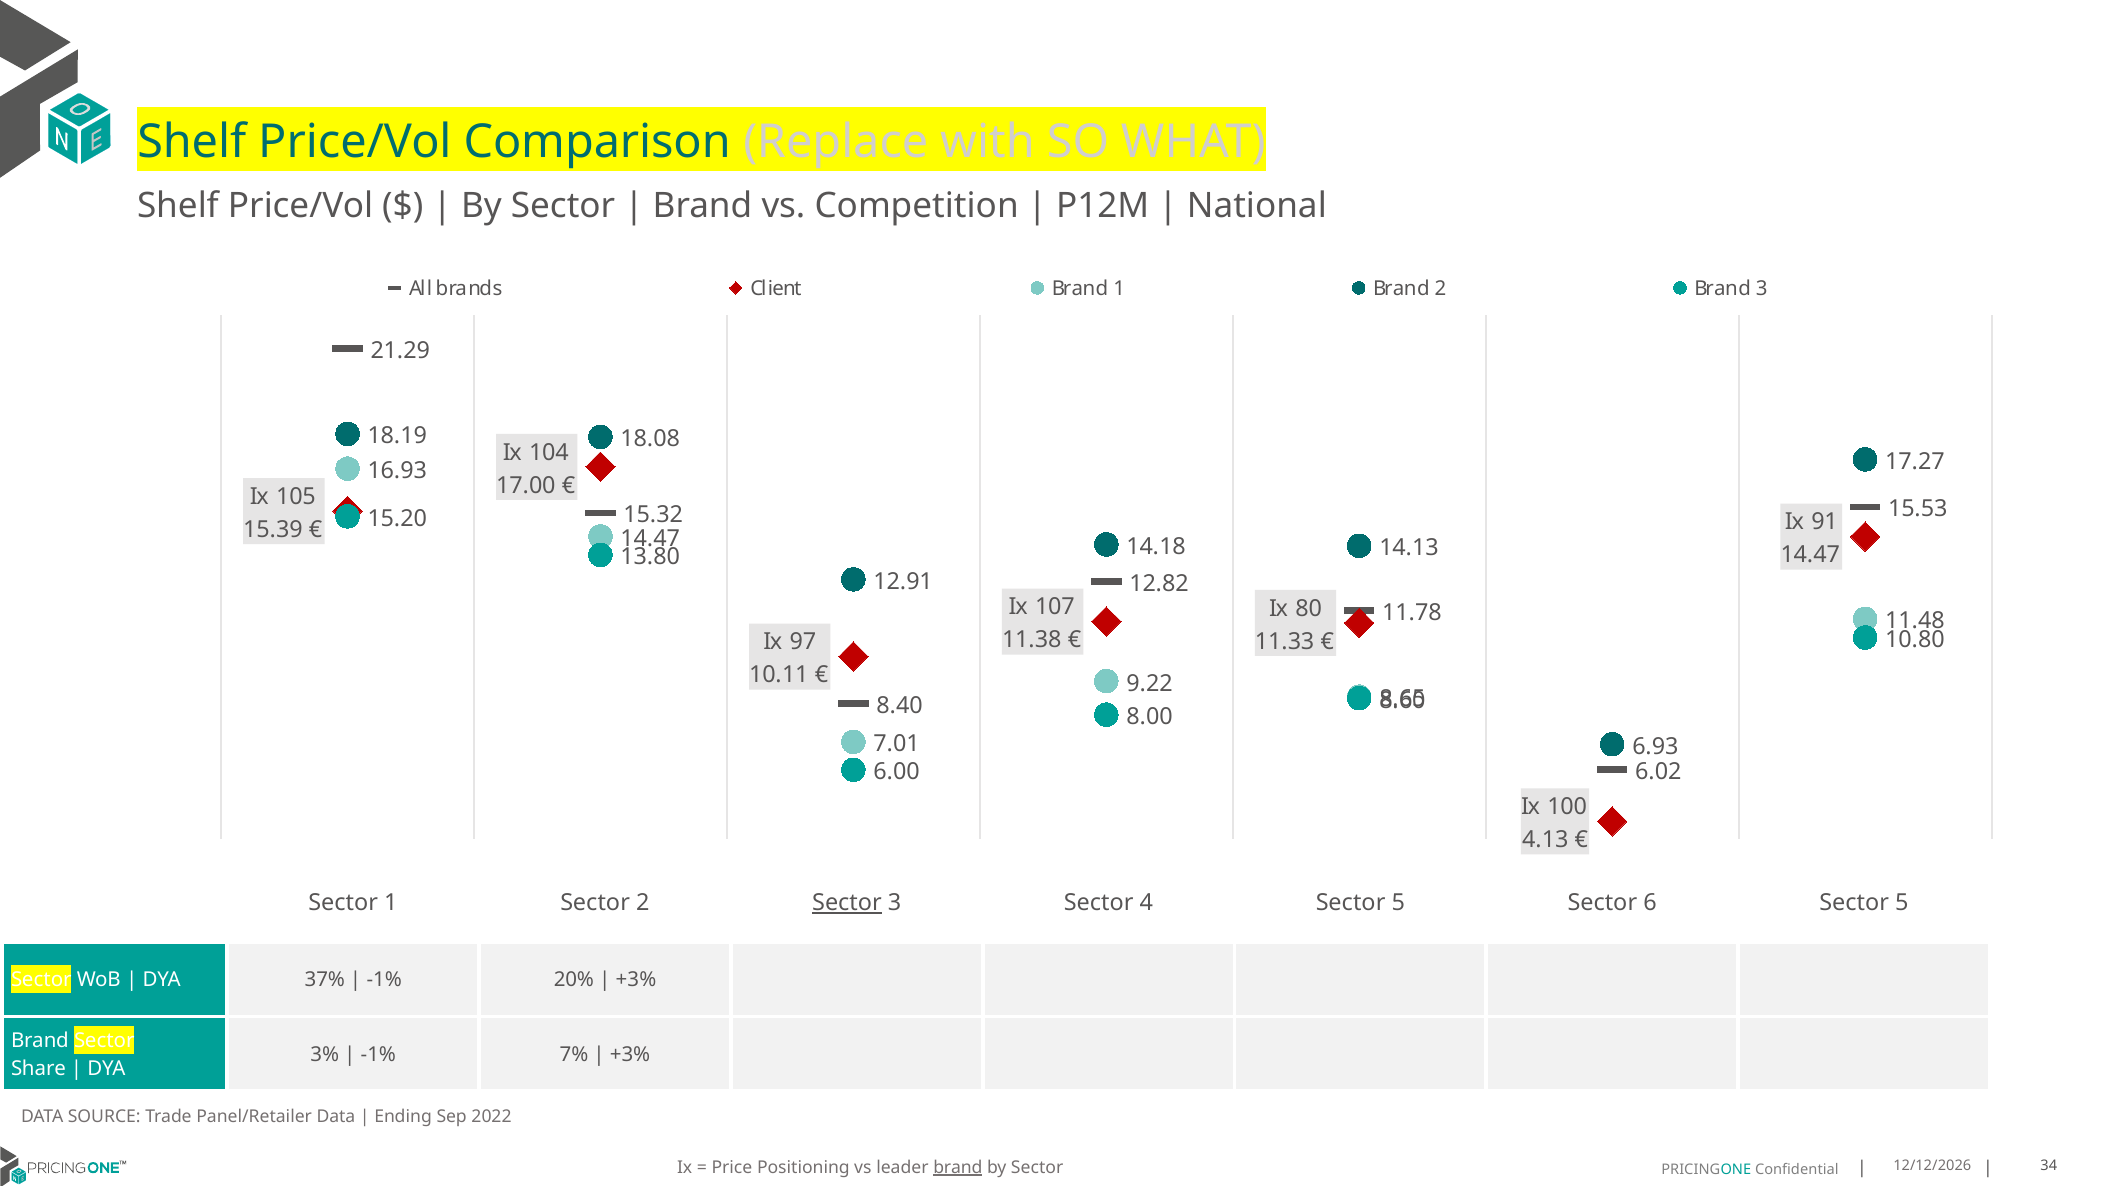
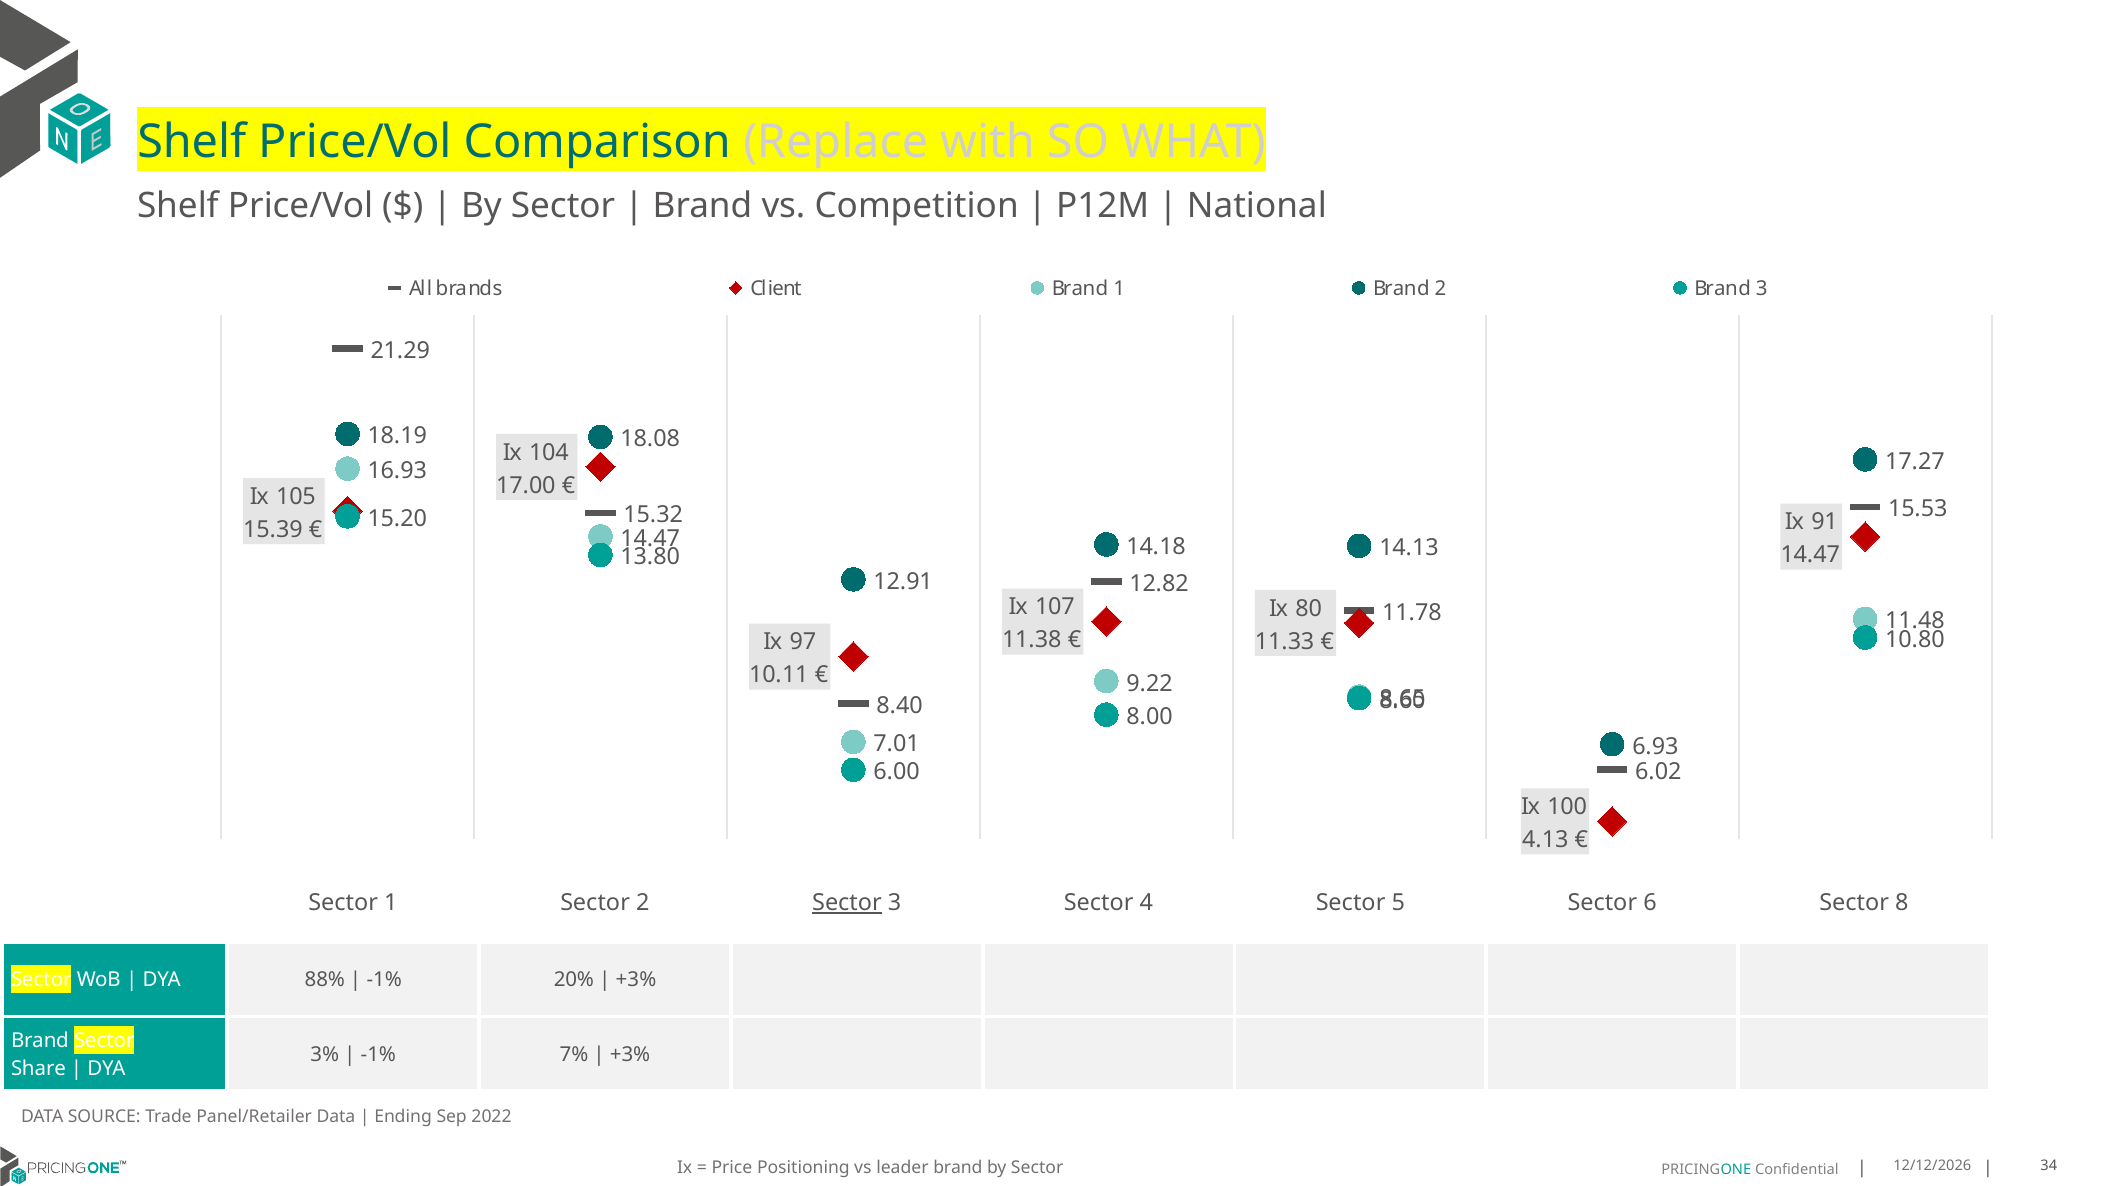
6 Sector 5: 5 -> 8 (1902, 903)
37%: 37% -> 88% (325, 980)
brand underline: present -> none (958, 1168)
